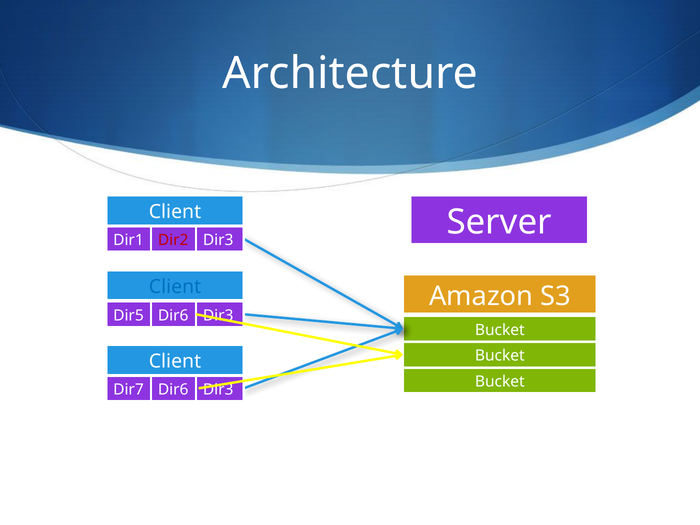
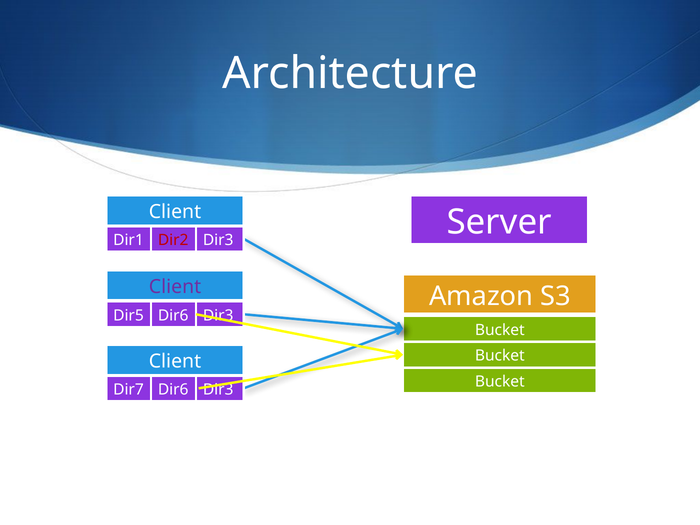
Client colour: blue -> purple (175, 287)
